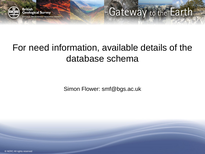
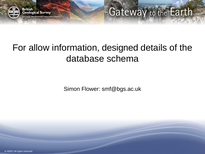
need: need -> allow (39, 48)
available: available -> designed (120, 48)
